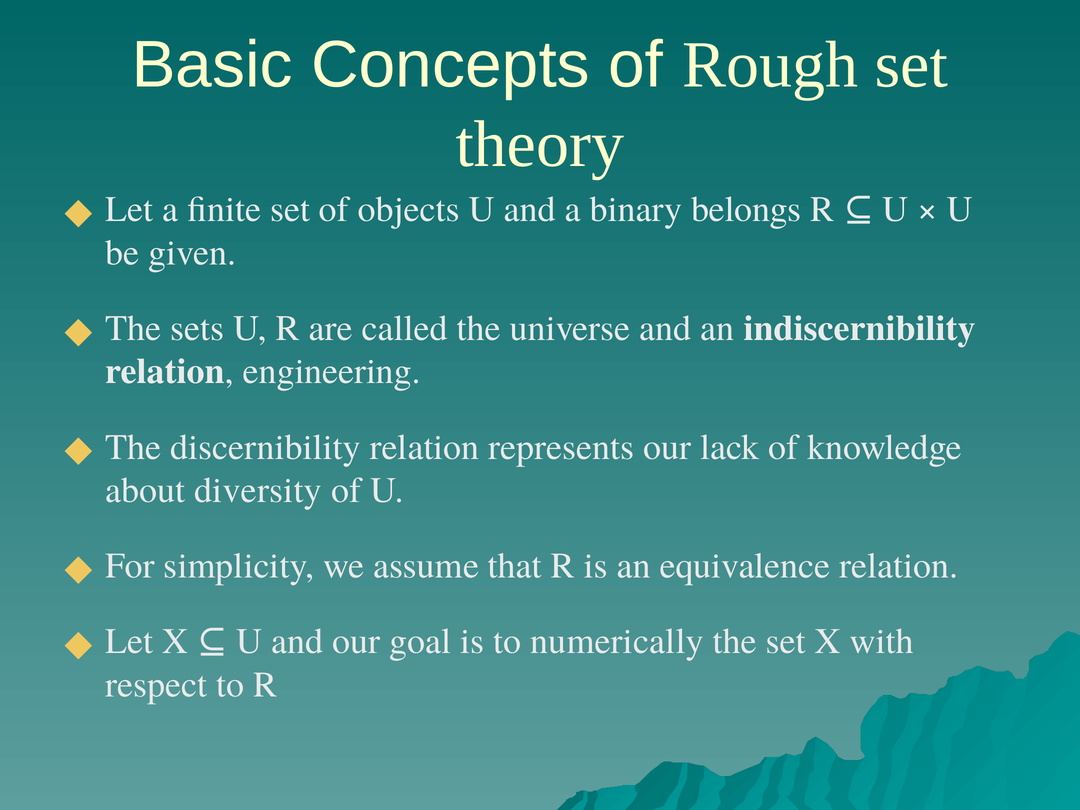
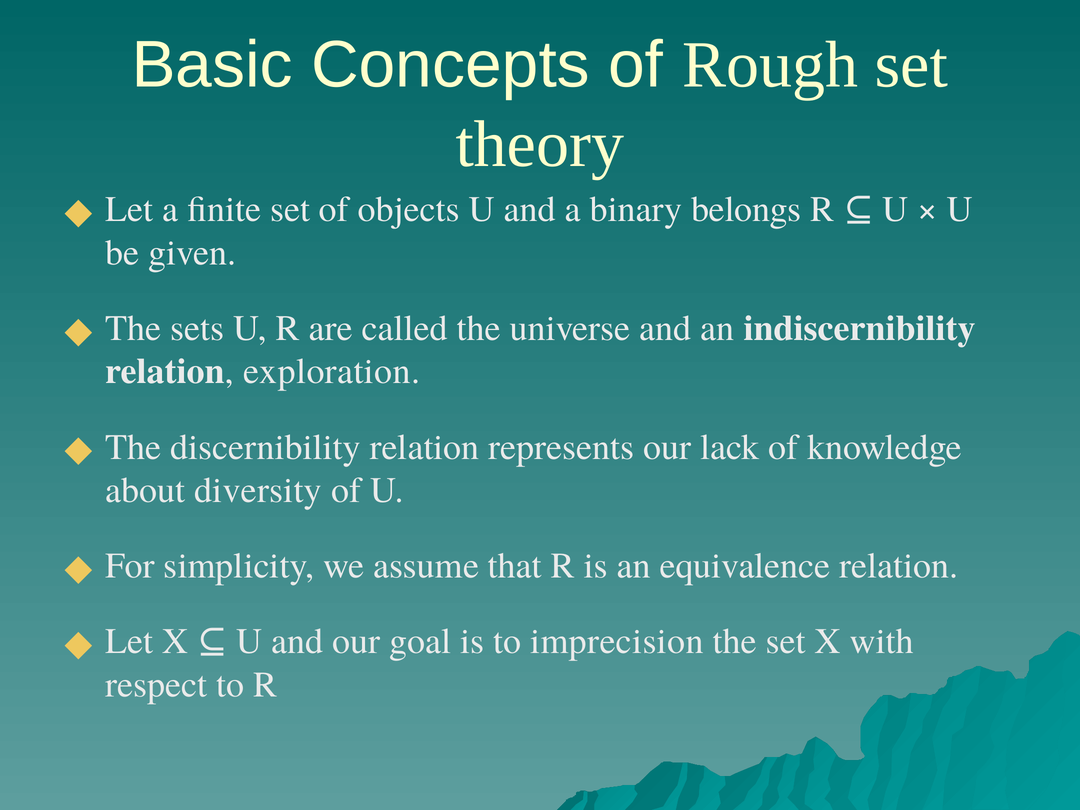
engineering: engineering -> exploration (332, 372)
numerically: numerically -> imprecision (617, 642)
